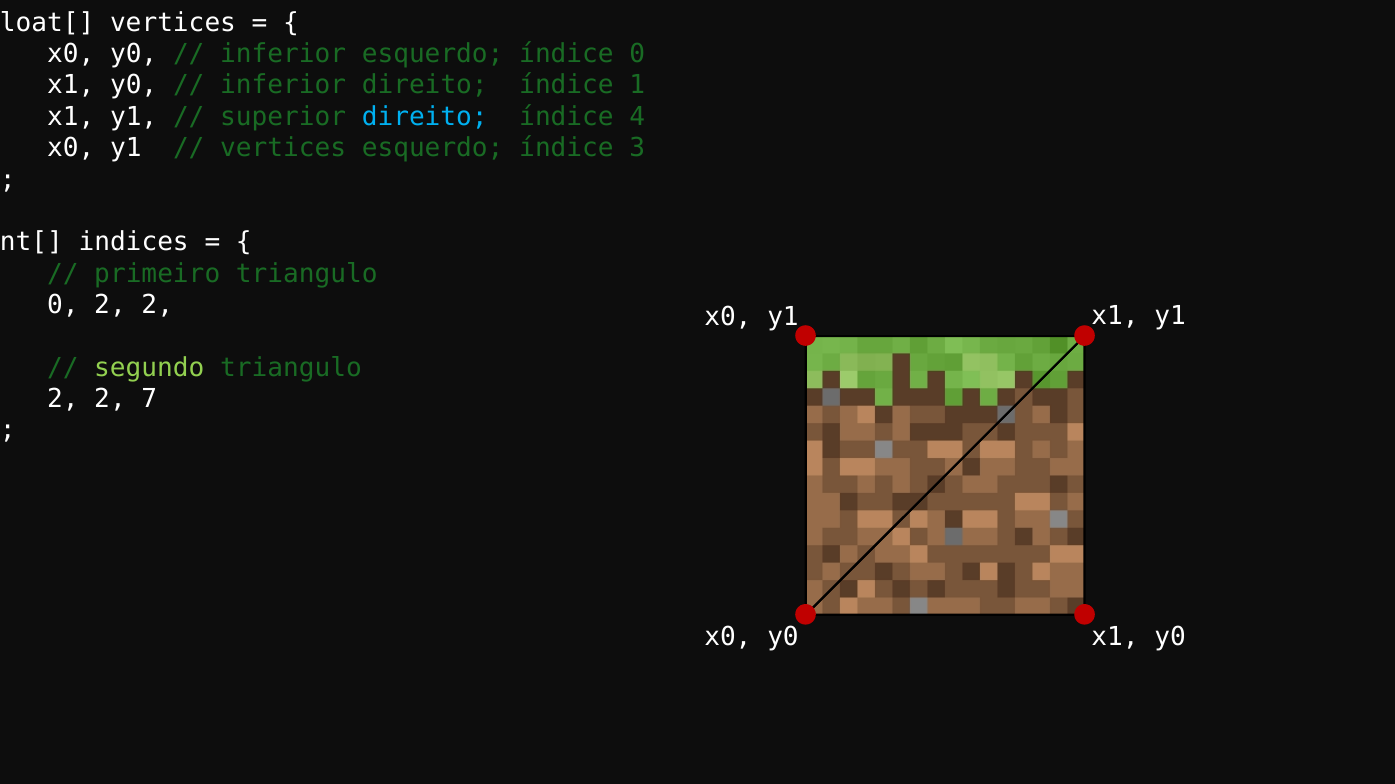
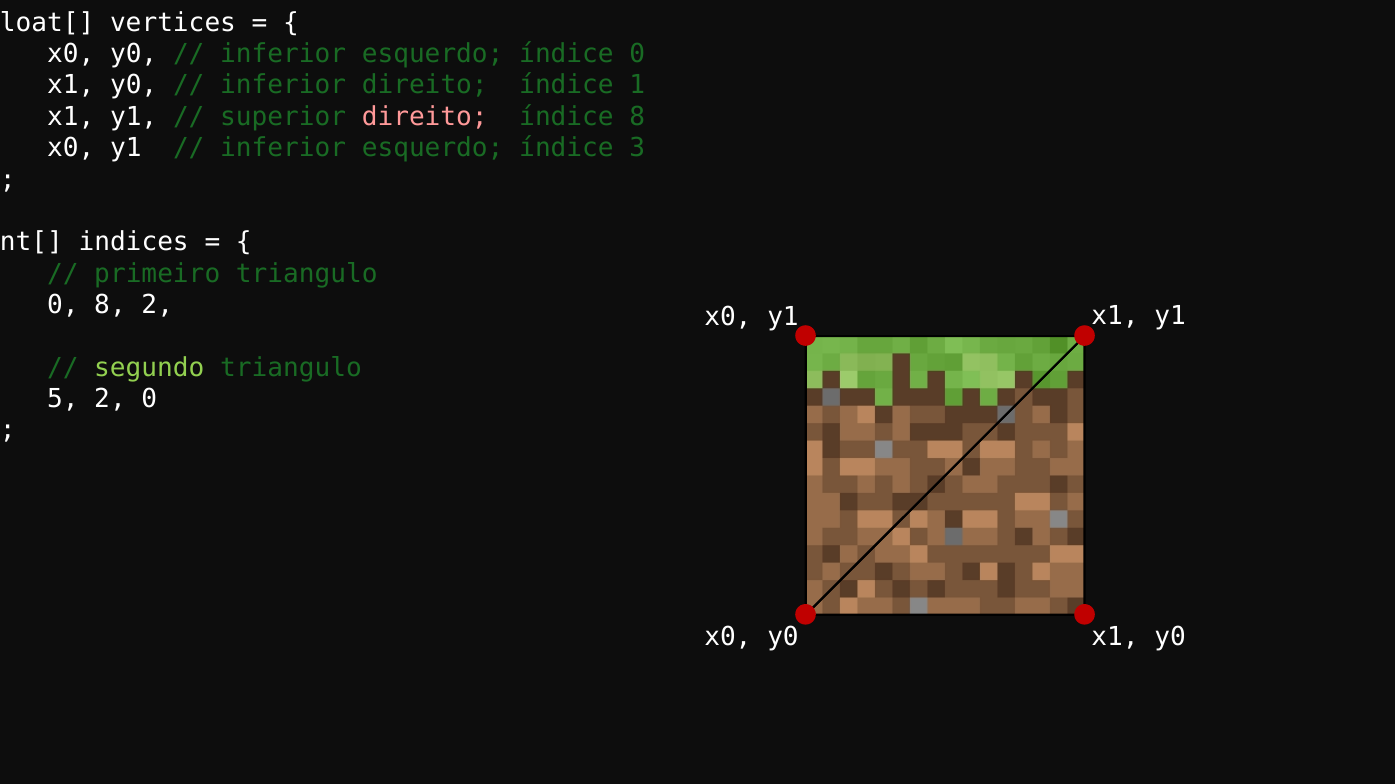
direito colour: light blue -> pink (425, 117)
índice 4: 4 -> 8 (637, 117)
vertices: vertices -> inferior (283, 148)
0 2: 2 -> 8 (110, 305)
2: 2 -> 5 (63, 399)
2 7: 7 -> 0 (149, 399)
